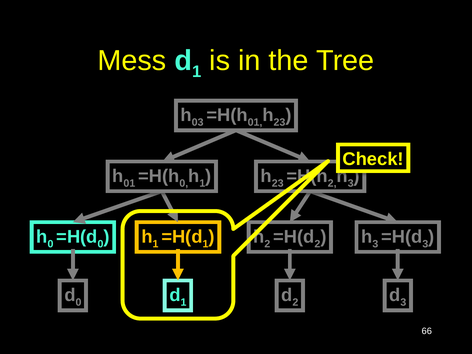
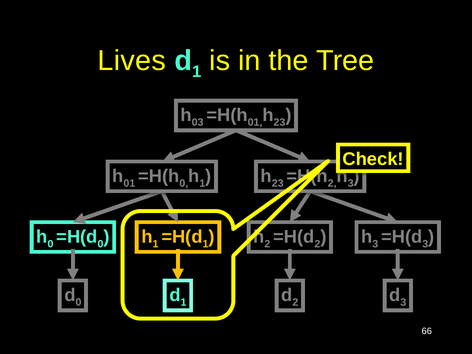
Mess: Mess -> Lives (132, 61)
